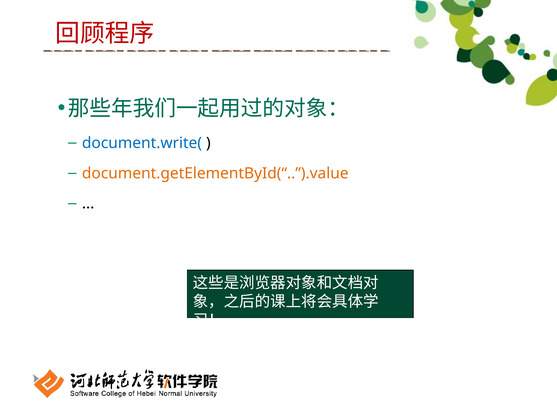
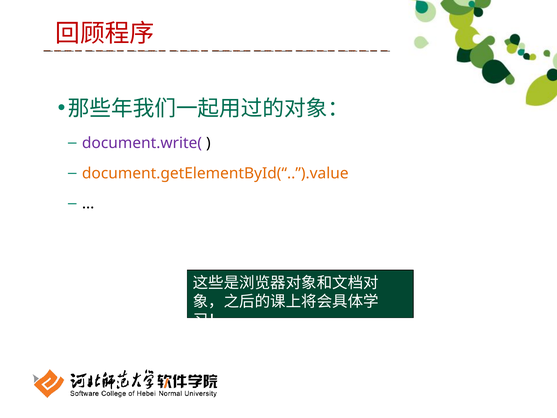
document.write( colour: blue -> purple (142, 143)
